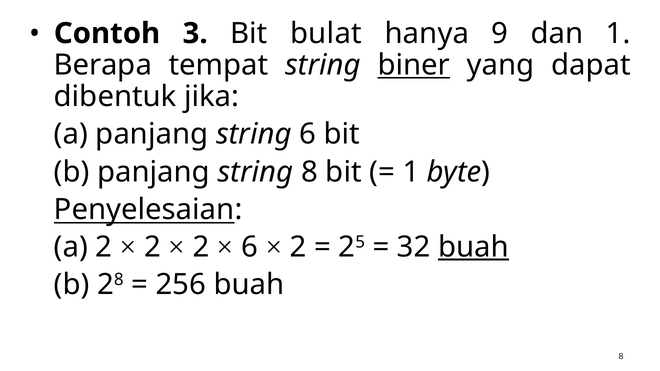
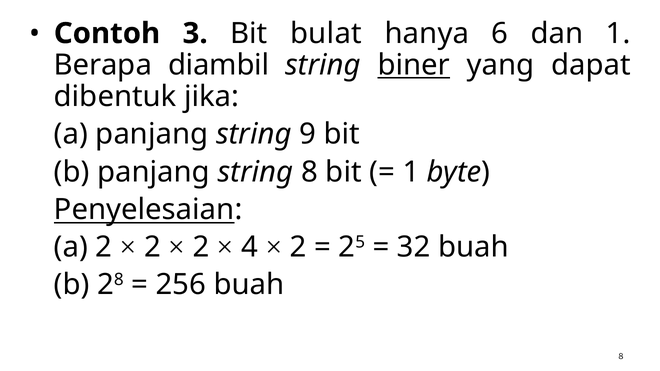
9: 9 -> 6 (500, 33)
tempat: tempat -> diambil (219, 65)
string 6: 6 -> 9 (308, 134)
6: 6 -> 4 (249, 247)
buah underline: present -> none (474, 247)
